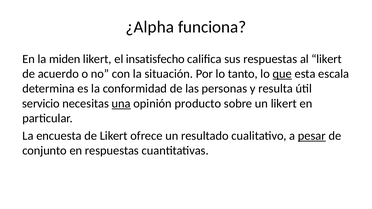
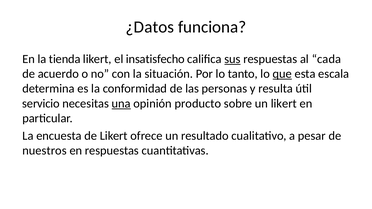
¿Alpha: ¿Alpha -> ¿Datos (150, 27)
miden: miden -> tienda (65, 59)
sus underline: none -> present (232, 59)
al likert: likert -> cada (326, 59)
pesar underline: present -> none (312, 136)
conjunto: conjunto -> nuestros (44, 151)
